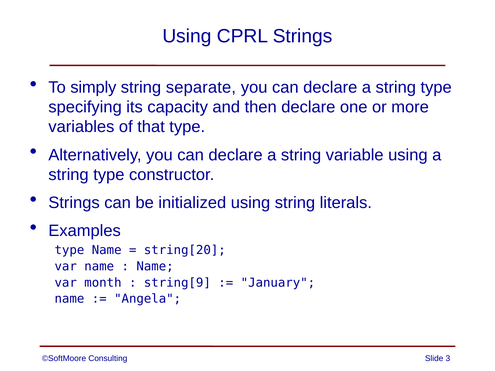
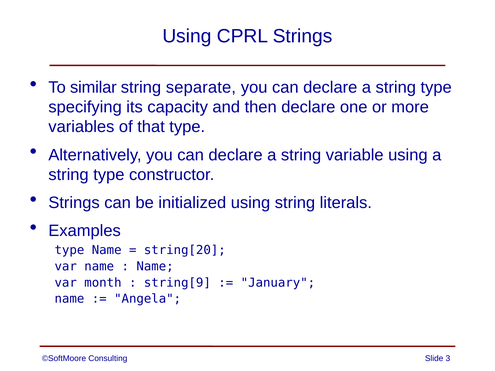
simply: simply -> similar (93, 87)
